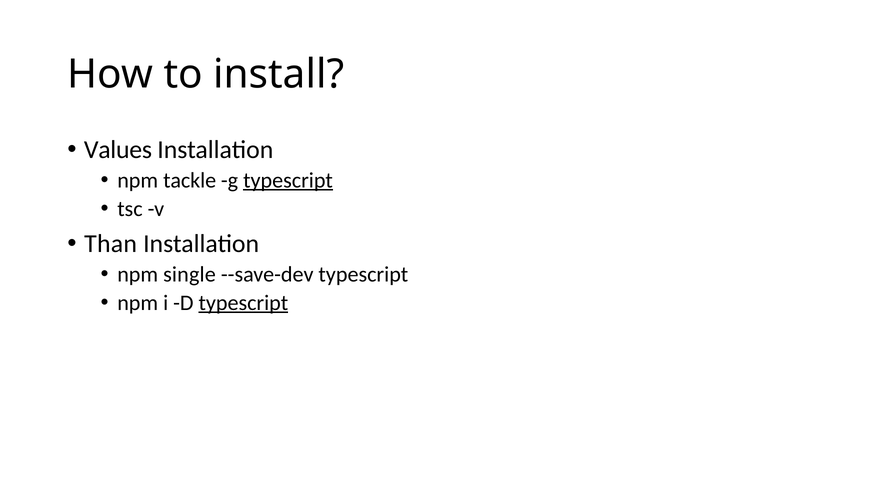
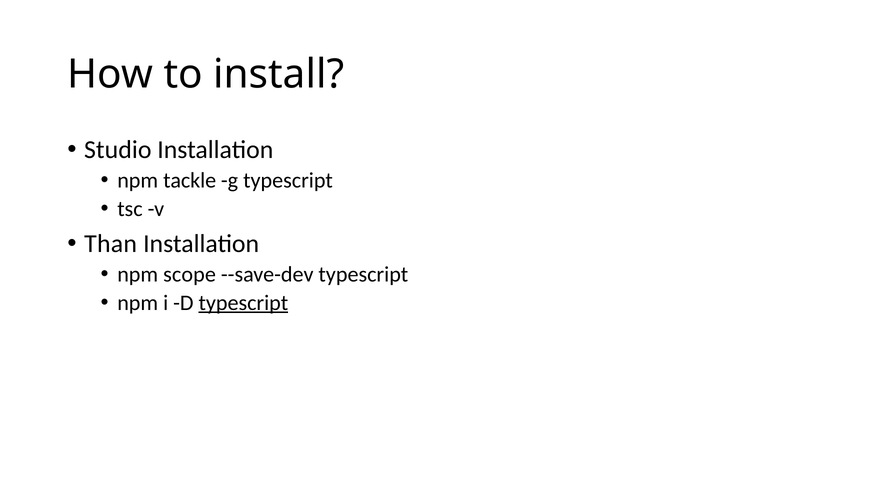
Values: Values -> Studio (118, 150)
typescript underline: present -> none (288, 180)
single: single -> scope (190, 274)
